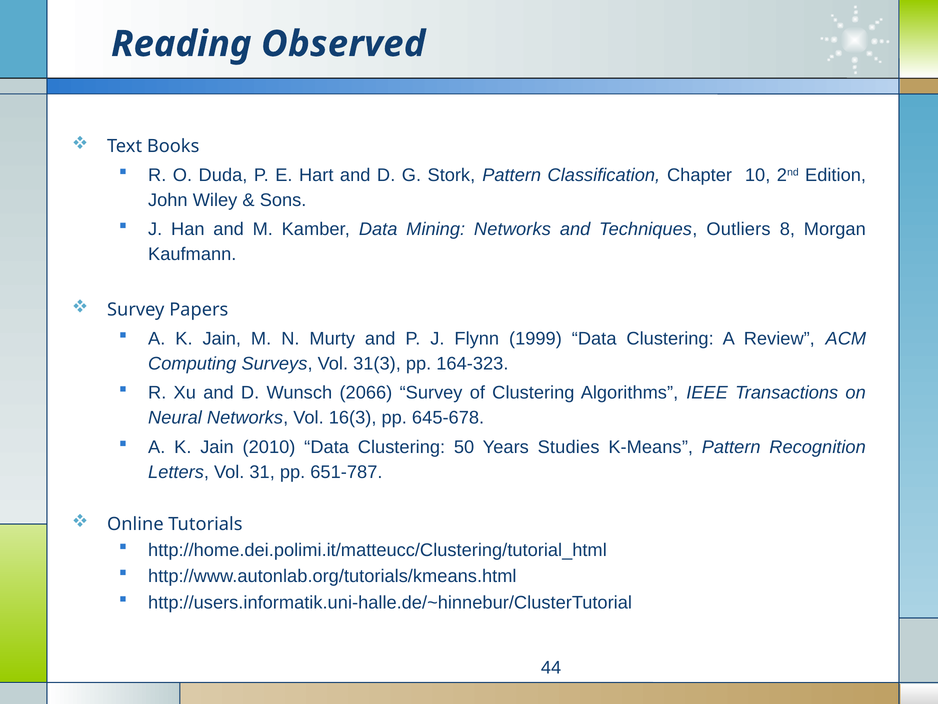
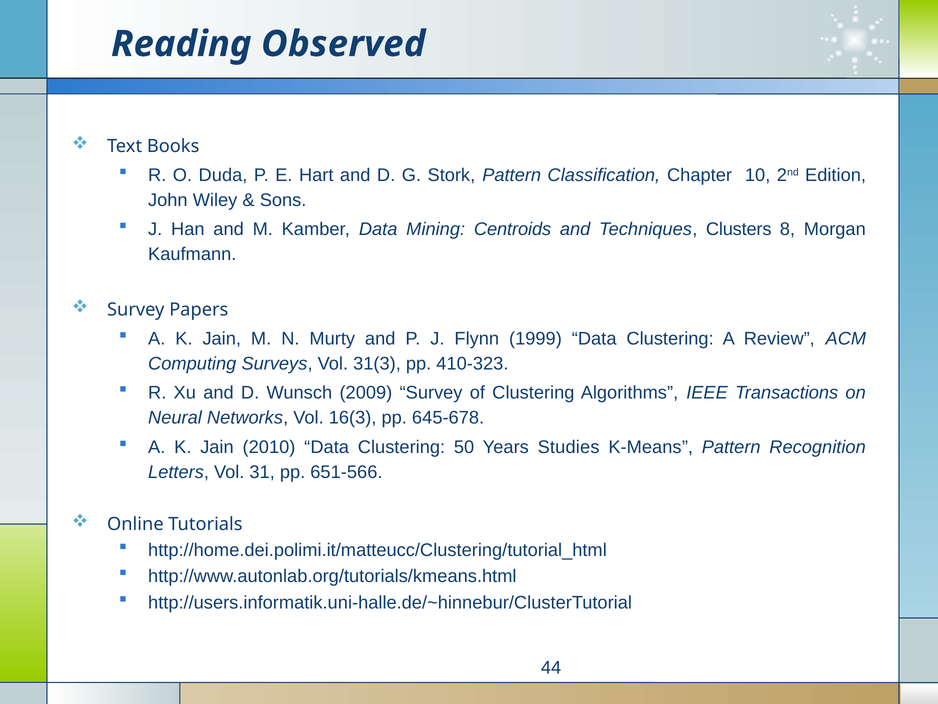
Mining Networks: Networks -> Centroids (513, 229)
Outliers: Outliers -> Clusters (739, 229)
164-323: 164-323 -> 410-323 (472, 364)
2066: 2066 -> 2009 (366, 393)
651-787: 651-787 -> 651-566 (346, 472)
